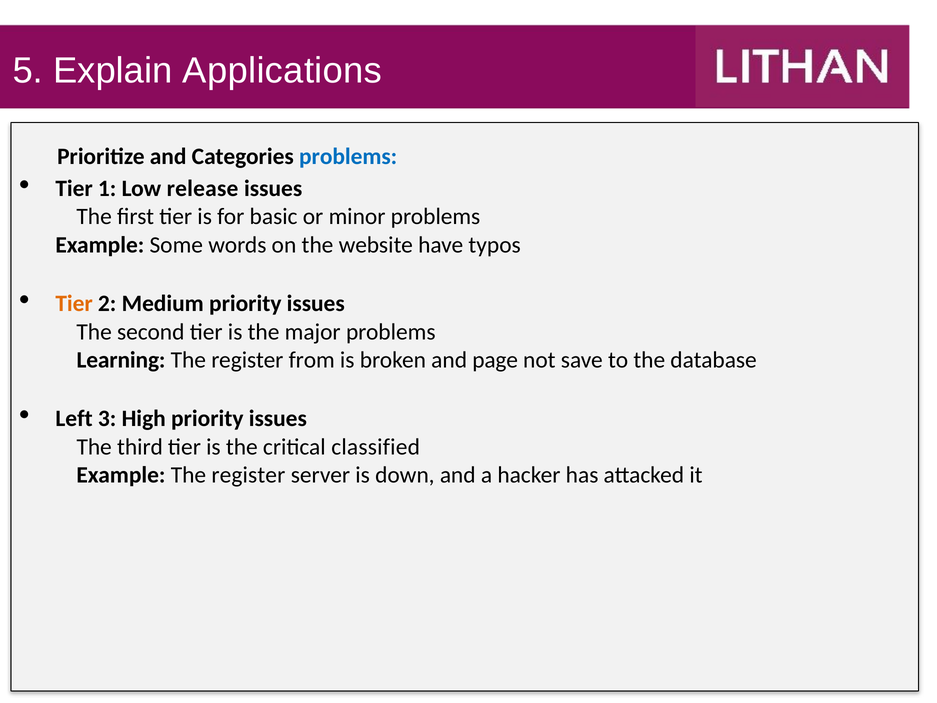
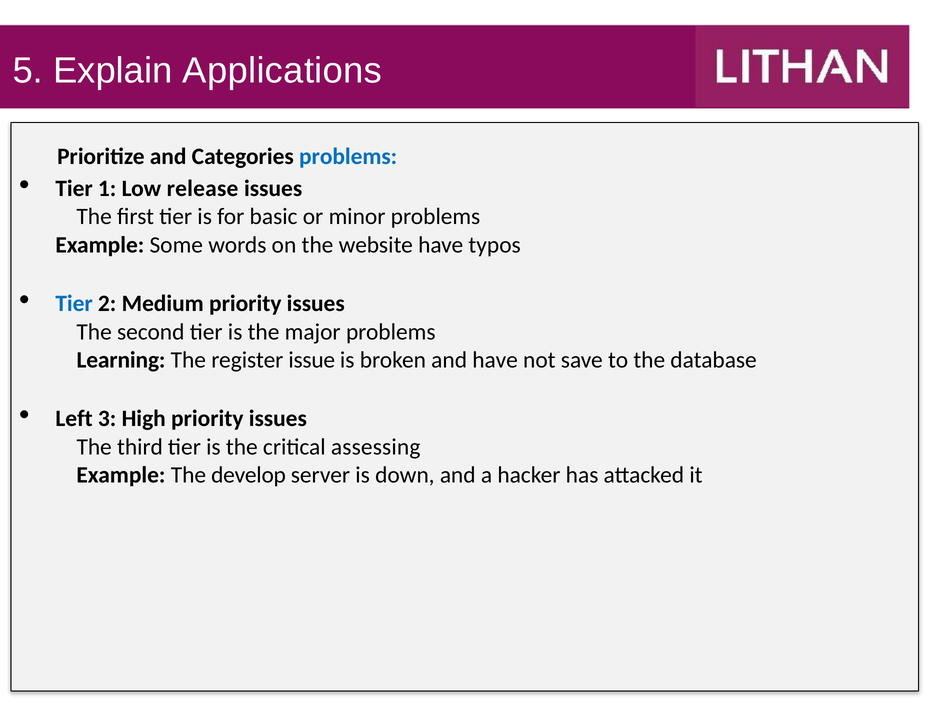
Tier colour: orange -> blue (74, 304)
from: from -> issue (312, 360)
and page: page -> have (495, 360)
classified: classified -> assessing (376, 447)
Example The register: register -> develop (249, 475)
